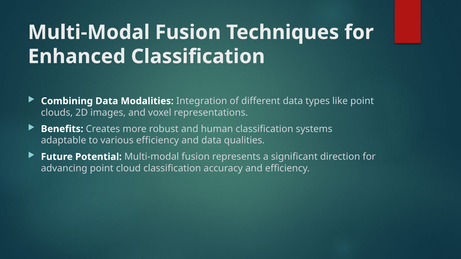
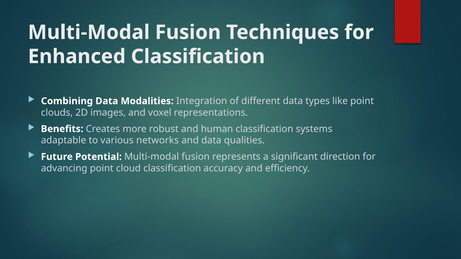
various efficiency: efficiency -> networks (158, 141)
